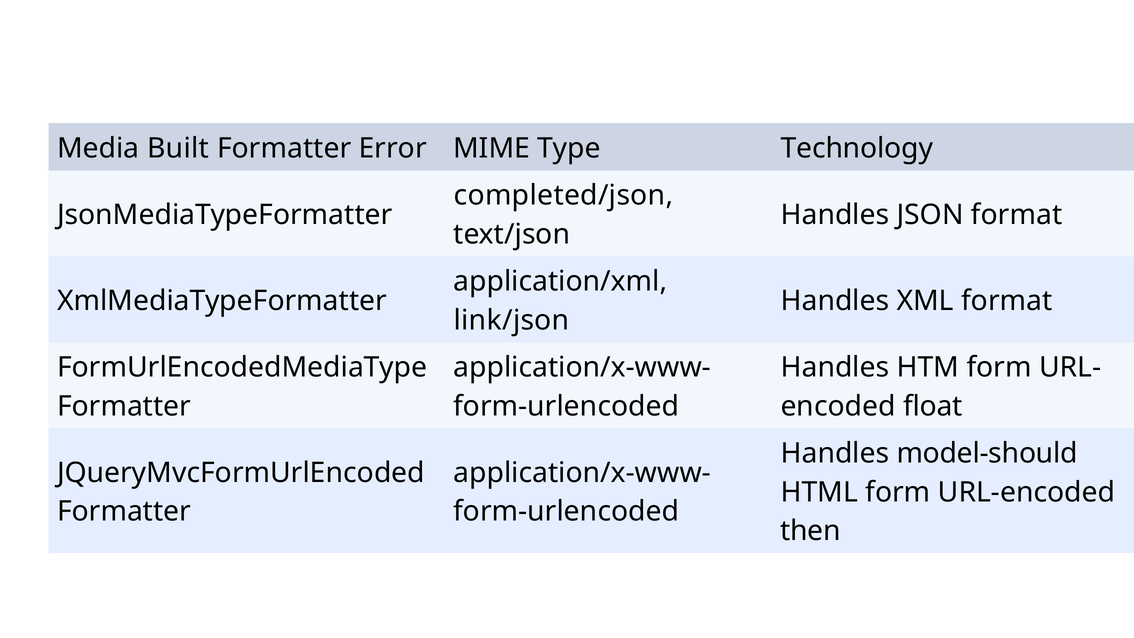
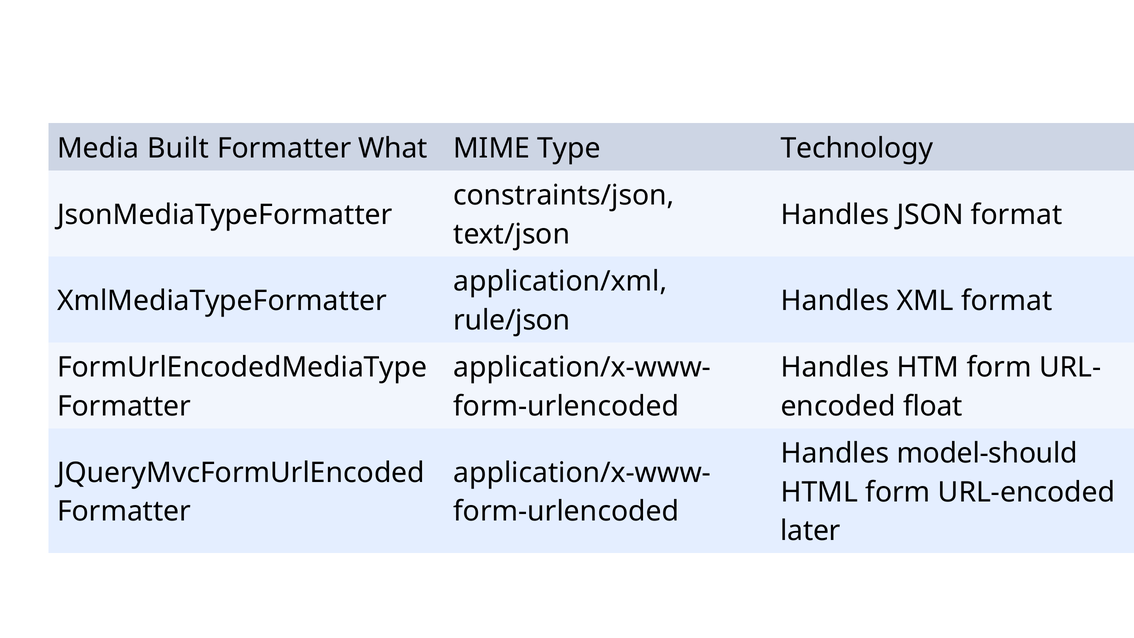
Error: Error -> What (393, 148)
completed/json: completed/json -> constraints/json (564, 196)
link/json: link/json -> rule/json (512, 320)
then: then -> later (810, 531)
